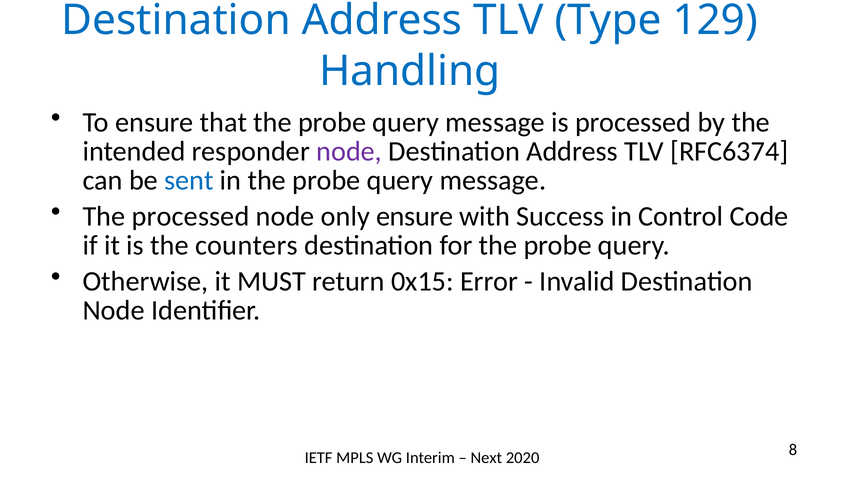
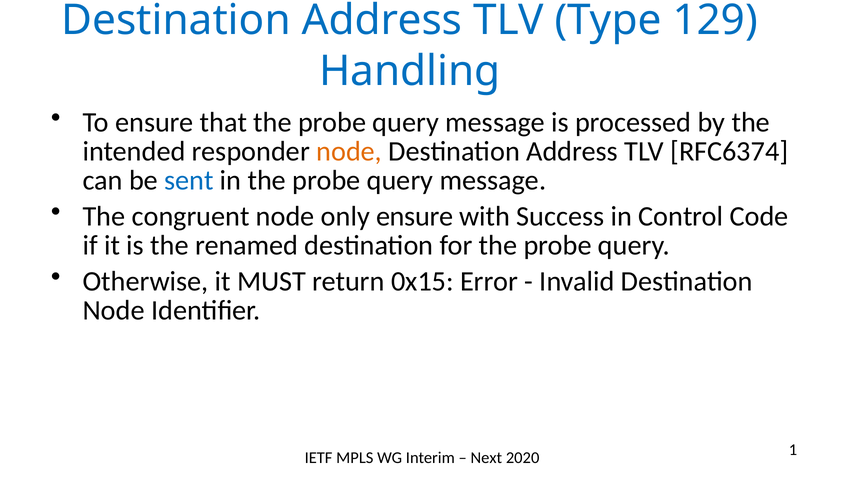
node colour: purple -> orange (349, 151)
The processed: processed -> congruent (191, 216)
counters: counters -> renamed (247, 245)
8: 8 -> 1 (793, 450)
